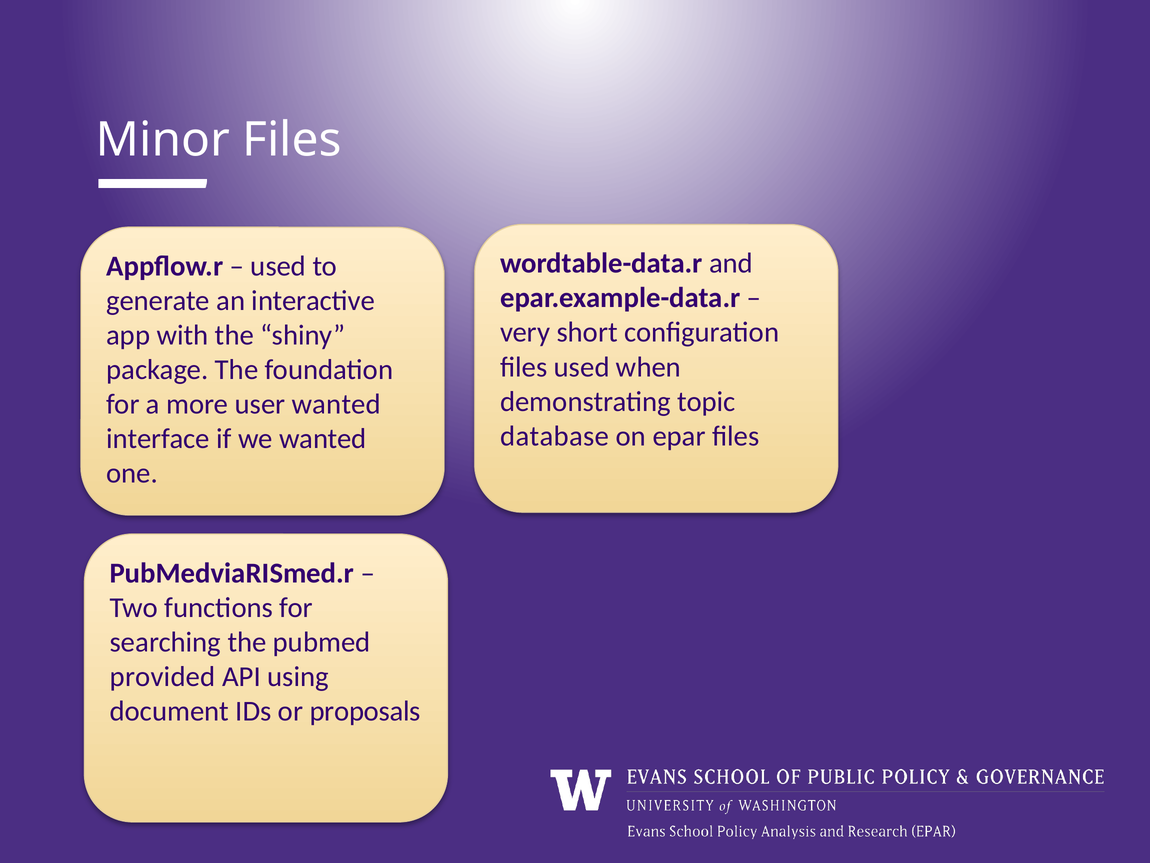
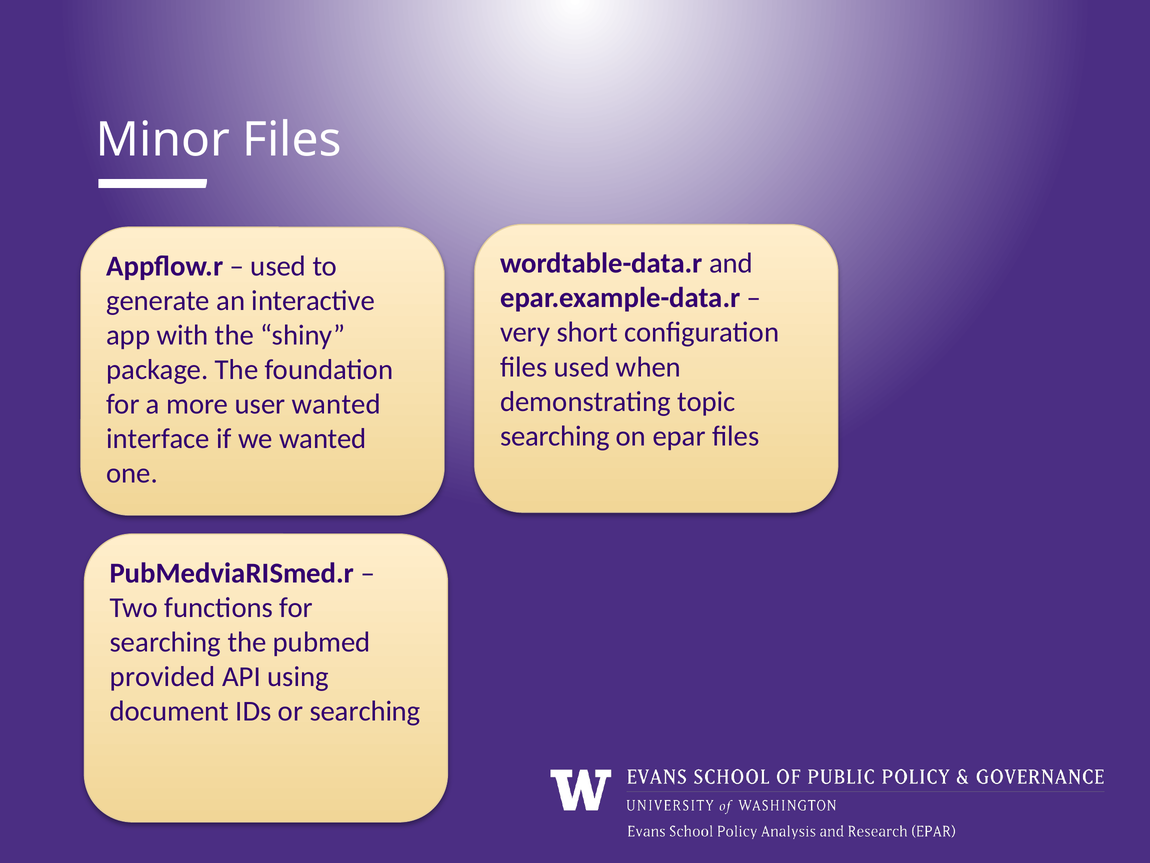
database: database -> searching (555, 436)
or proposals: proposals -> searching (365, 711)
